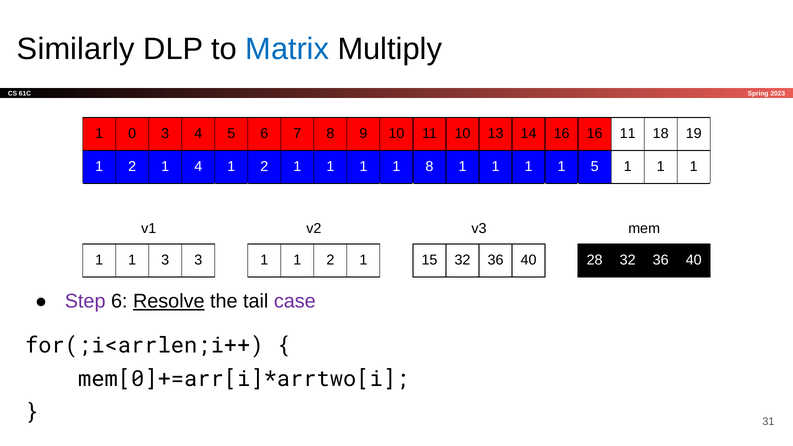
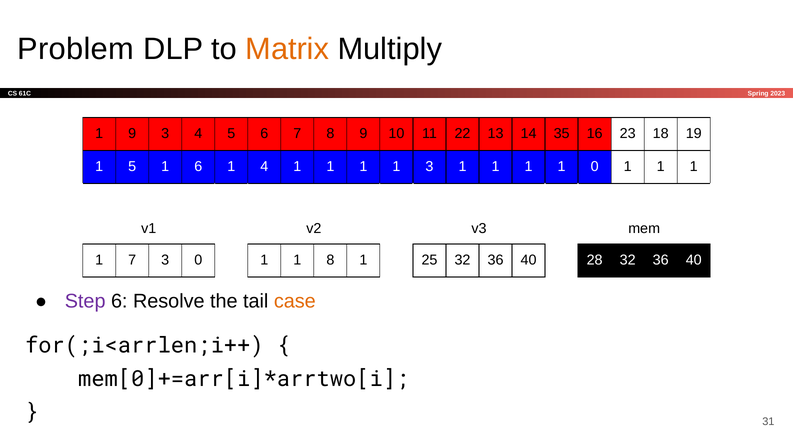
Similarly: Similarly -> Problem (76, 49)
Matrix colour: blue -> orange (287, 49)
1 0: 0 -> 9 (132, 134)
11 10: 10 -> 22 (462, 134)
14 16: 16 -> 35 (562, 134)
16 11: 11 -> 23 (628, 134)
2: 2 -> 5 (132, 167)
1 4: 4 -> 6 (198, 167)
2: 2 -> 4 (264, 167)
1 8: 8 -> 3 (429, 167)
1 5: 5 -> 0 (595, 167)
1: 1 -> 7 (132, 260)
3 3: 3 -> 0 (198, 260)
1 1 2: 2 -> 8 (330, 260)
15: 15 -> 25 (429, 260)
Resolve underline: present -> none (169, 301)
case colour: purple -> orange (295, 301)
